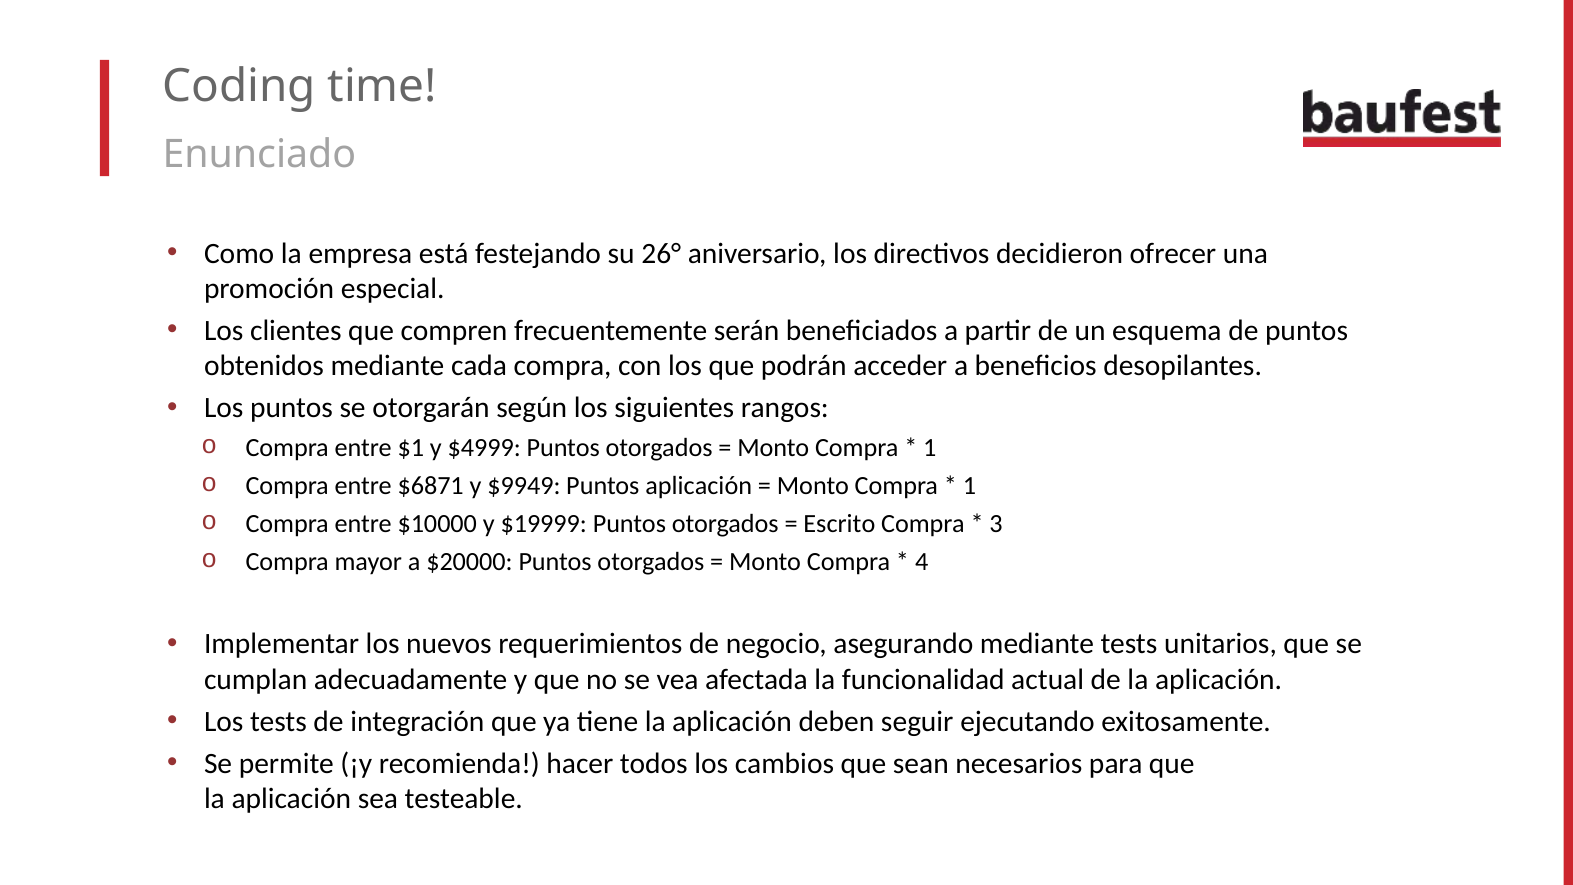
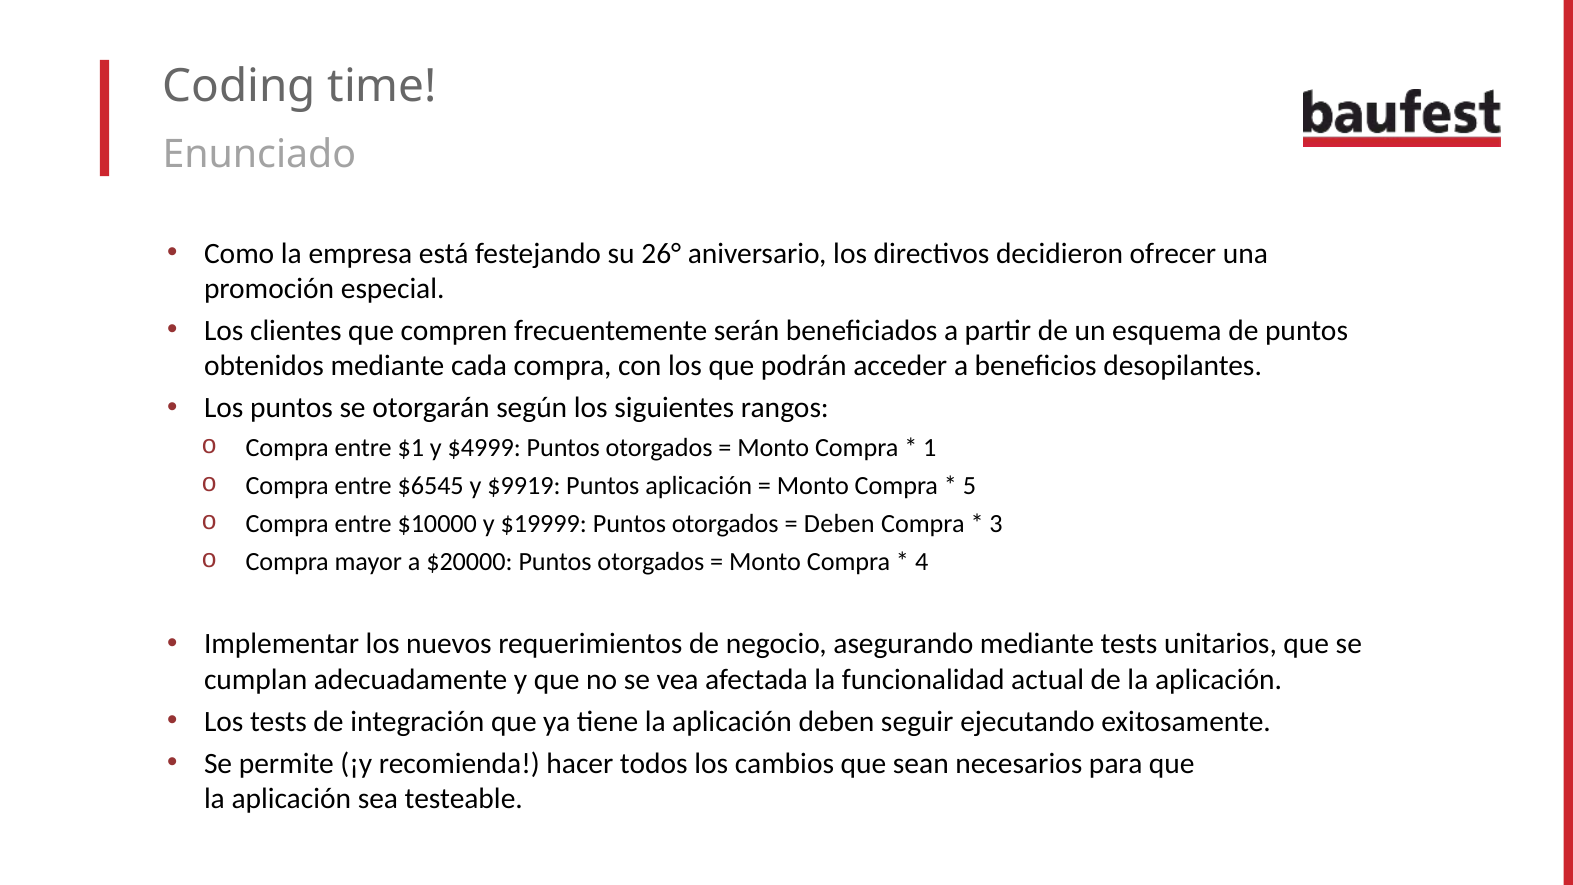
$6871: $6871 -> $6545 (431, 486)
$9949: $9949 -> $9919 (524, 486)
1: 1 -> 5 (969, 486)
Escrito: Escrito -> Deben (839, 524)
